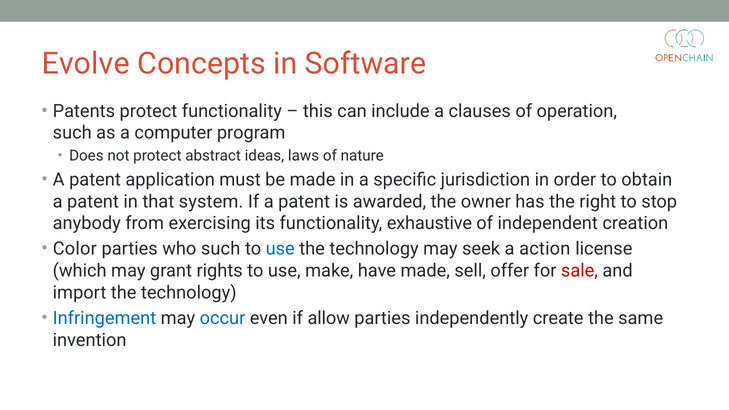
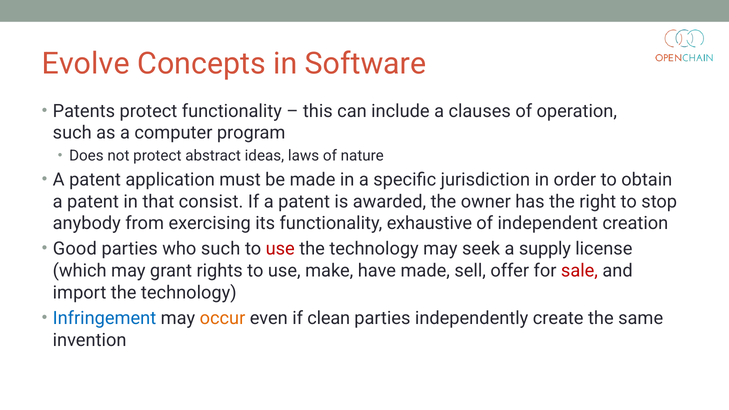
system: system -> consist (211, 202)
Color: Color -> Good (75, 249)
use colour: blue -> red (280, 249)
action: action -> supply (545, 249)
occur colour: blue -> orange (222, 318)
allow: allow -> clean (329, 318)
